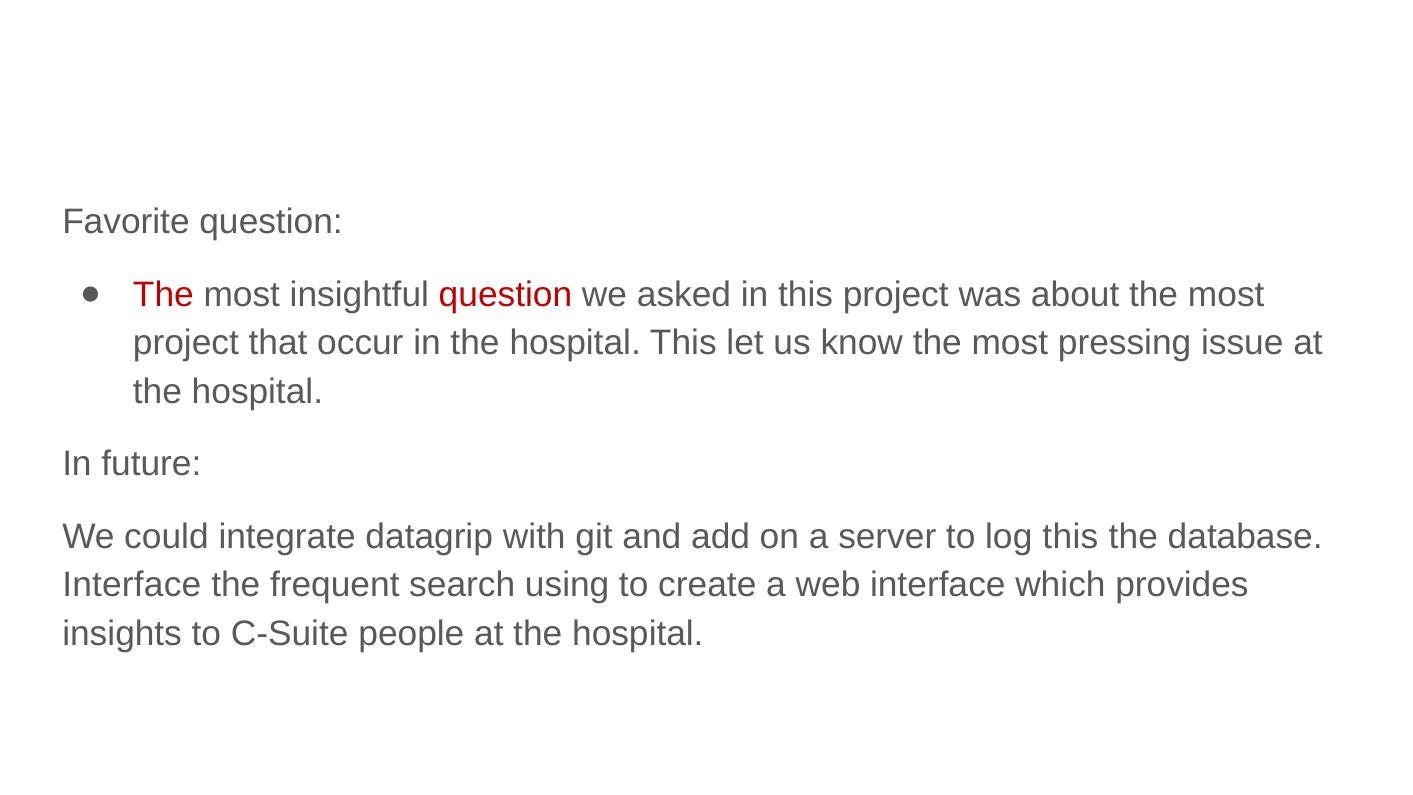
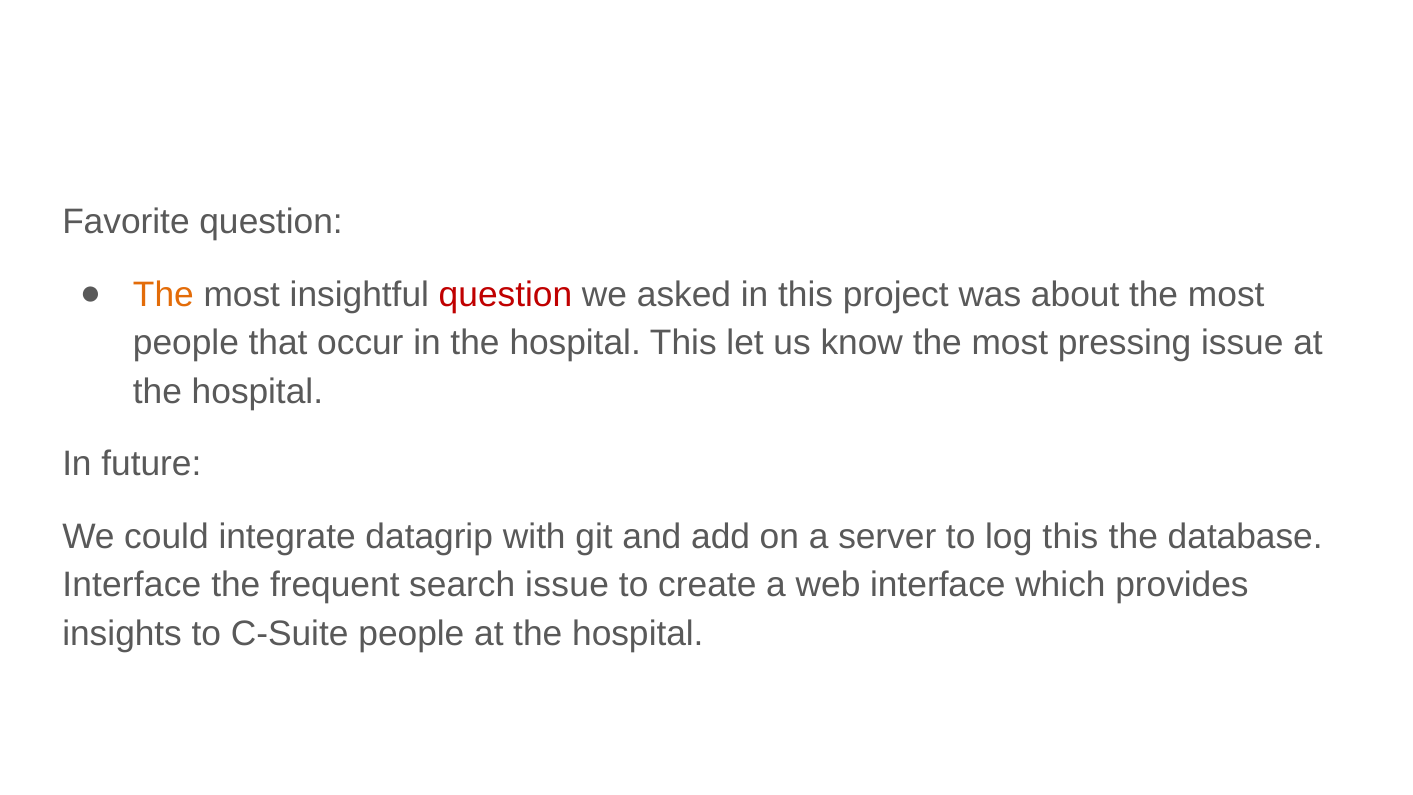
The colour: red -> orange (163, 294)
project: project -> people (186, 343)
search using: using -> issue (567, 585)
